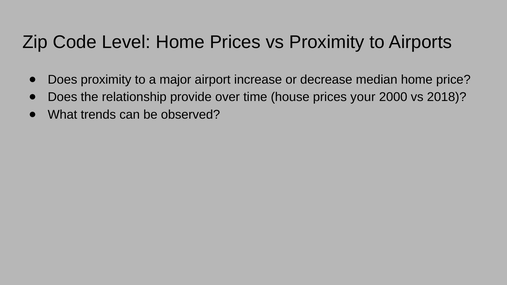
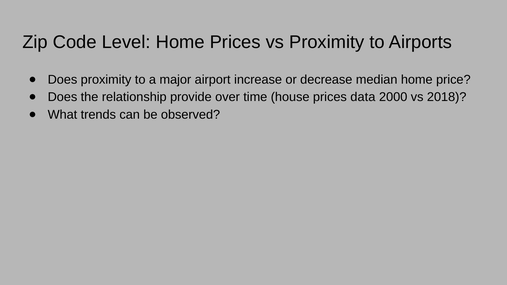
your: your -> data (363, 97)
